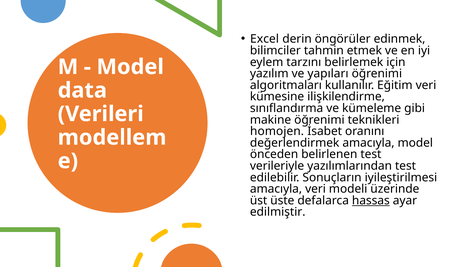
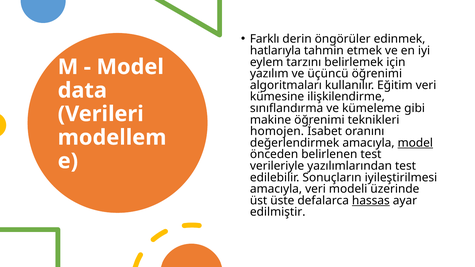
Excel: Excel -> Farklı (265, 39)
bilimciler: bilimciler -> hatlarıyla (275, 51)
yapıları: yapıları -> üçüncü (328, 74)
model underline: none -> present (415, 143)
